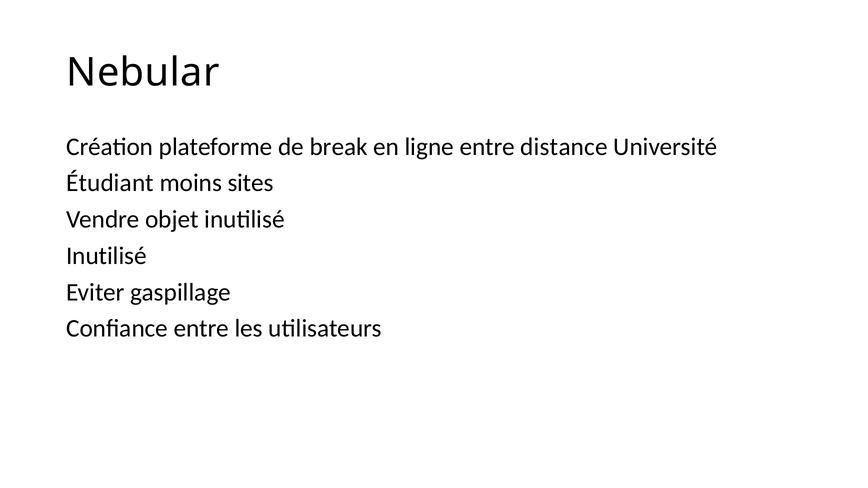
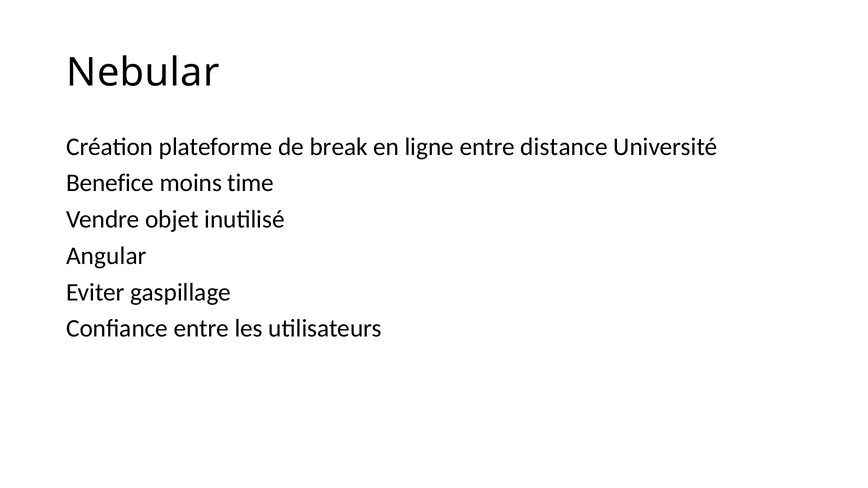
Étudiant: Étudiant -> Benefice (110, 183)
sites: sites -> time (251, 183)
Inutilisé: Inutilisé -> Angular (106, 256)
